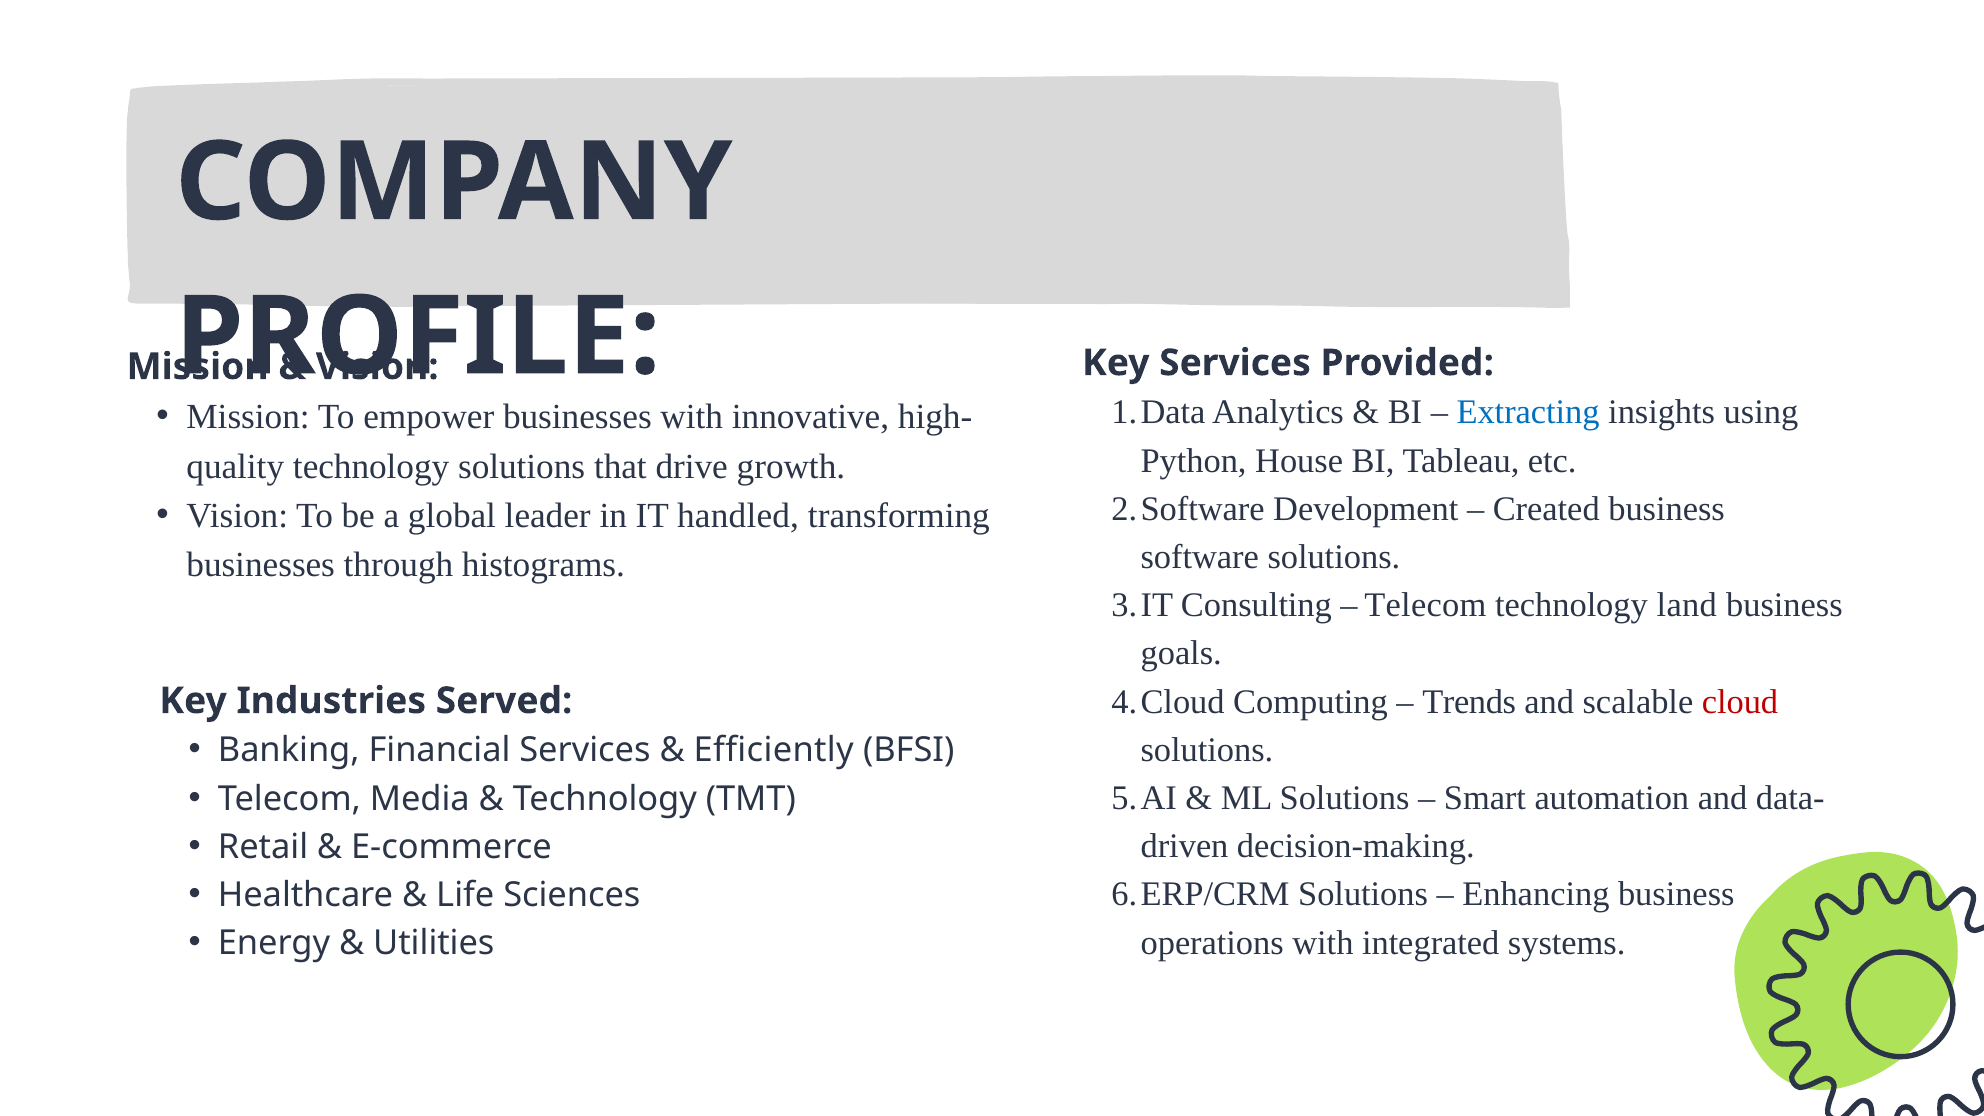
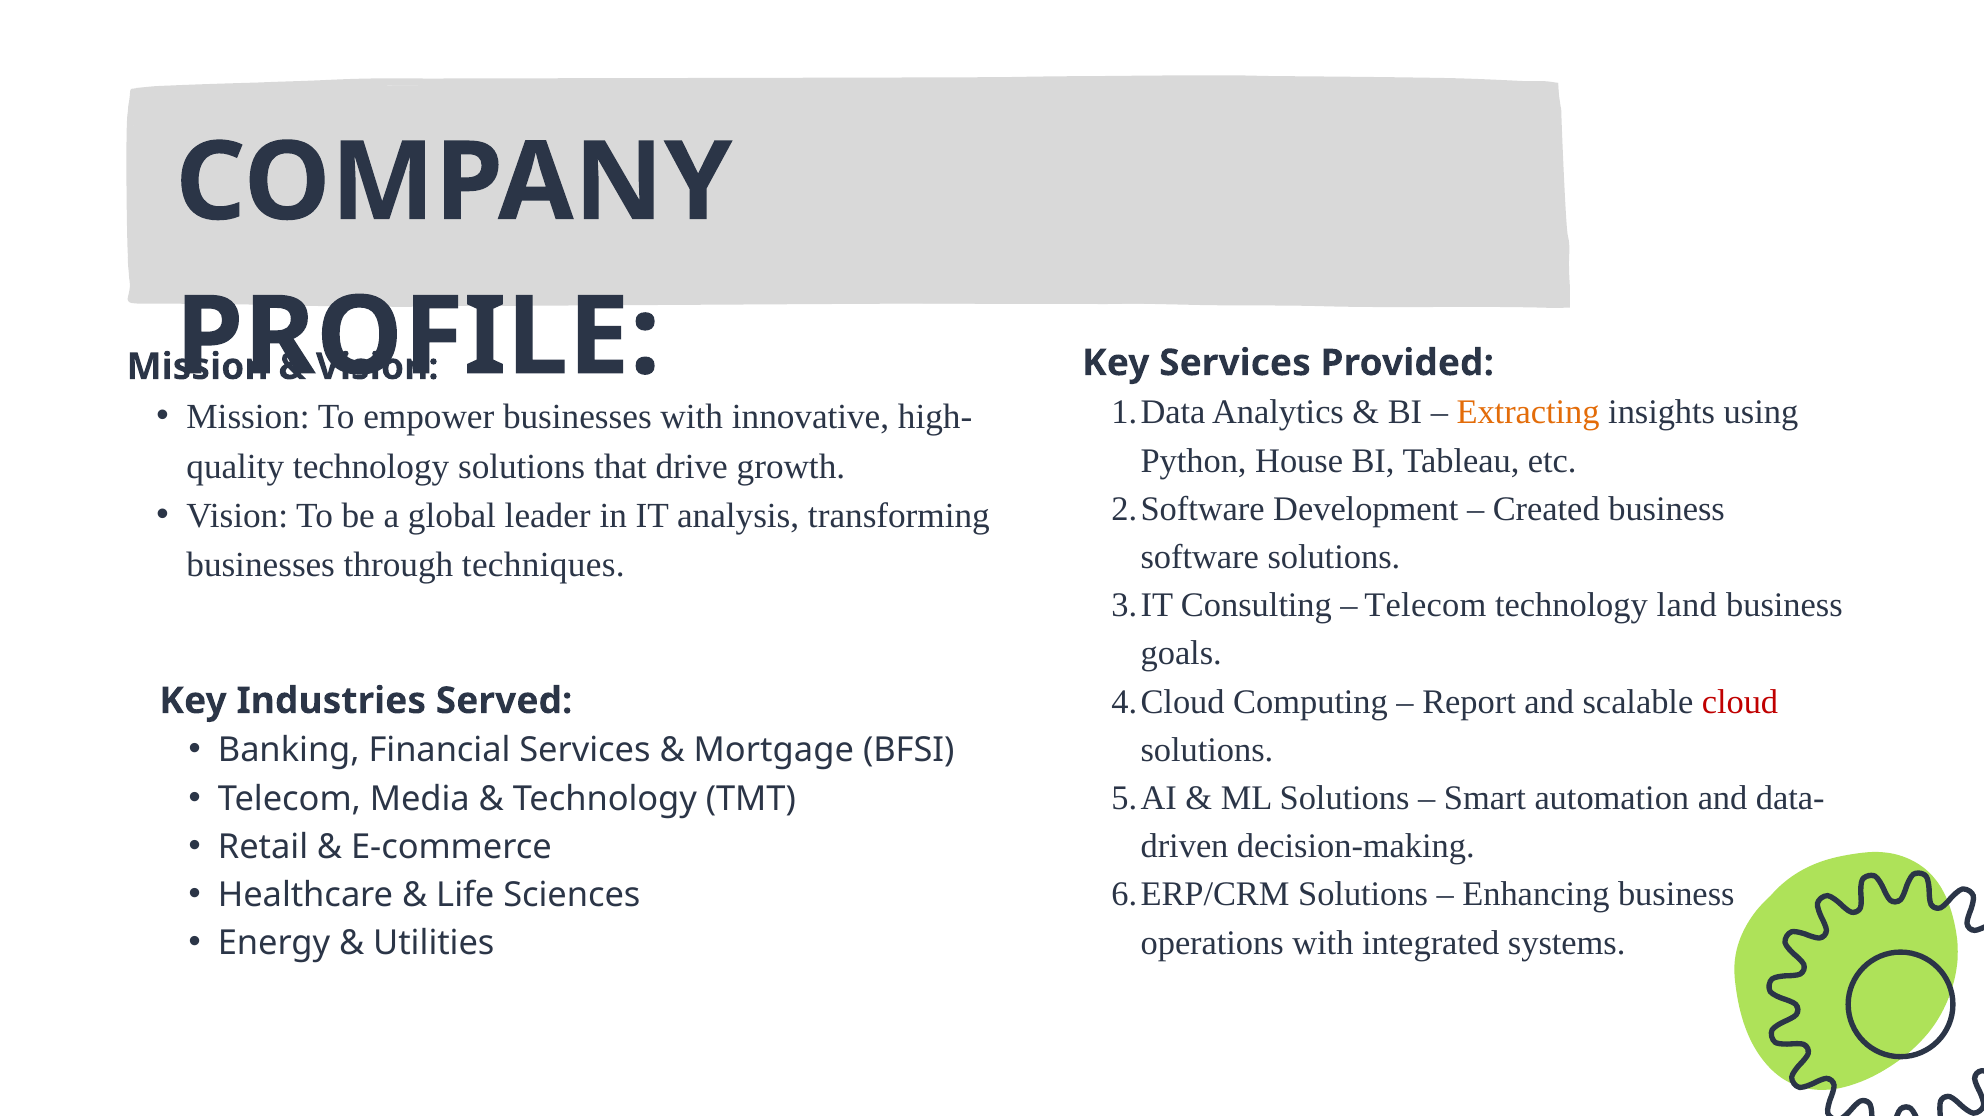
Extracting colour: blue -> orange (1528, 413)
handled: handled -> analysis (738, 516)
histograms: histograms -> techniques (543, 565)
Trends: Trends -> Report (1469, 702)
Efficiently: Efficiently -> Mortgage (774, 751)
